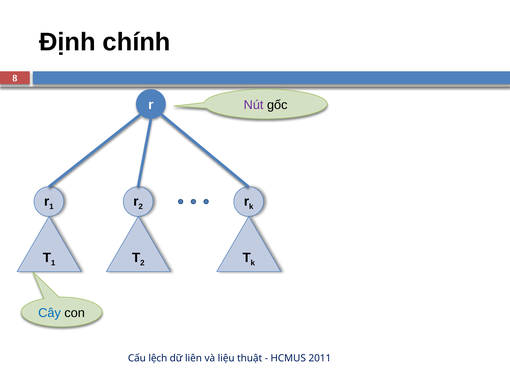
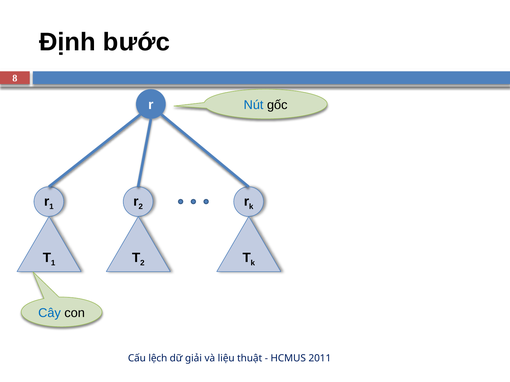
chính: chính -> bước (136, 42)
Nút colour: purple -> blue (254, 105)
liên: liên -> giải (193, 359)
